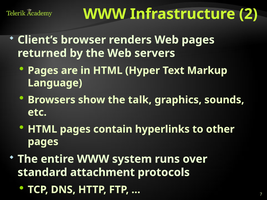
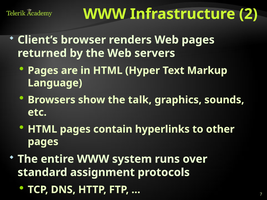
attachment: attachment -> assignment (102, 173)
